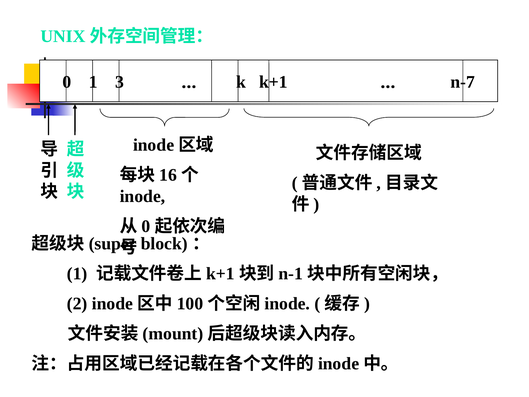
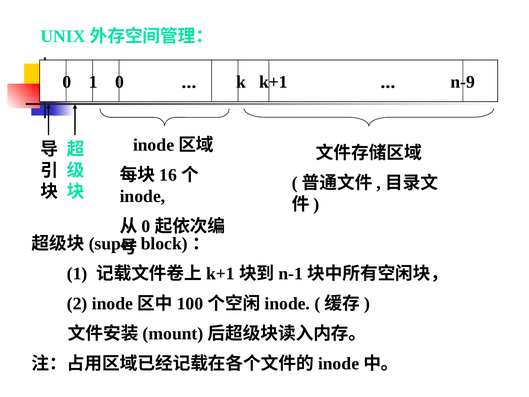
1 3: 3 -> 0 (120, 82)
n-7: n-7 -> n-9 (463, 82)
